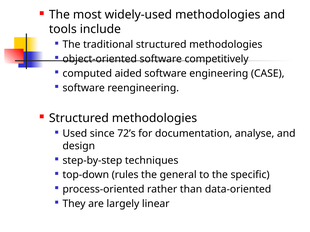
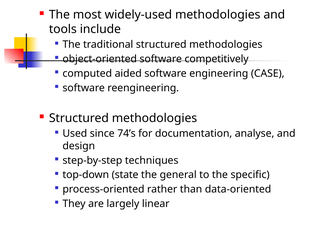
72’s: 72’s -> 74’s (126, 134)
rules: rules -> state (125, 175)
